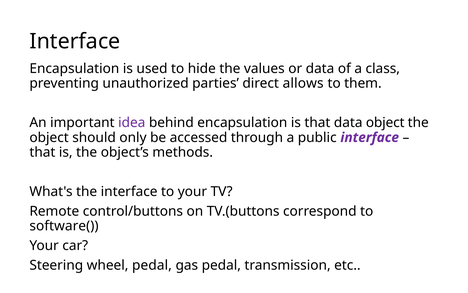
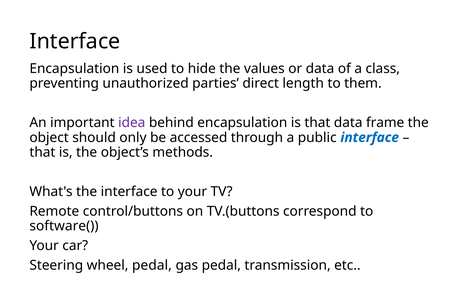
allows: allows -> length (303, 83)
data object: object -> frame (385, 123)
interface colour: purple -> blue (370, 137)
